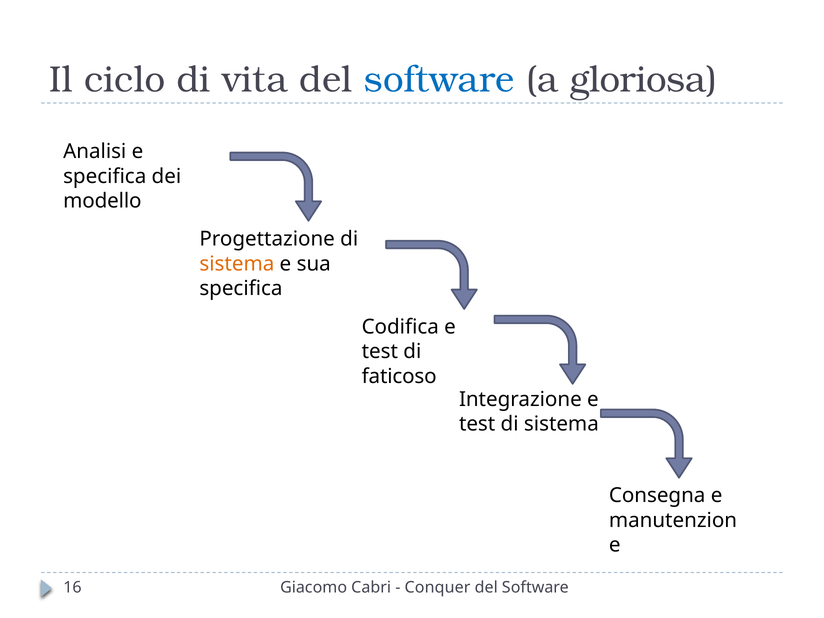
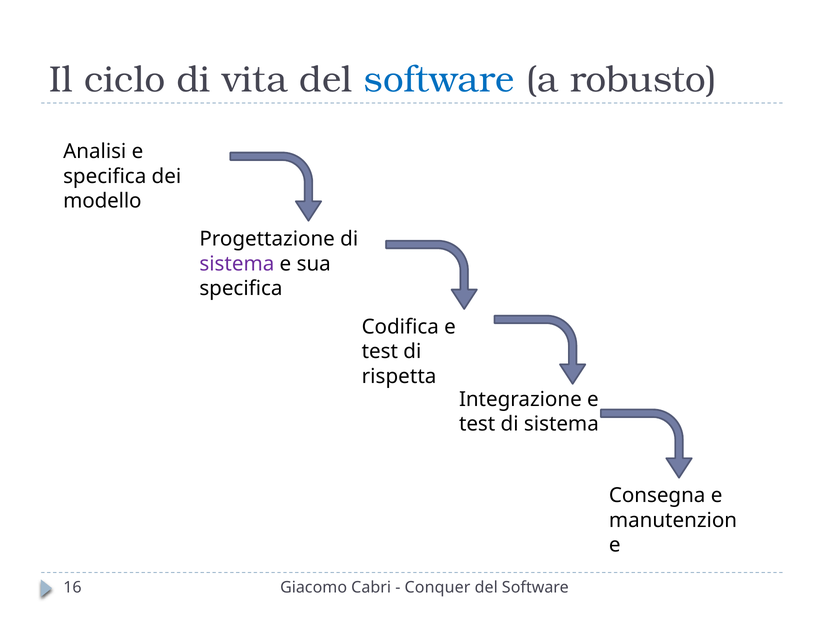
gloriosa: gloriosa -> robusto (643, 79)
sistema colour: orange -> purple (237, 264)
faticoso: faticoso -> rispetta (399, 376)
